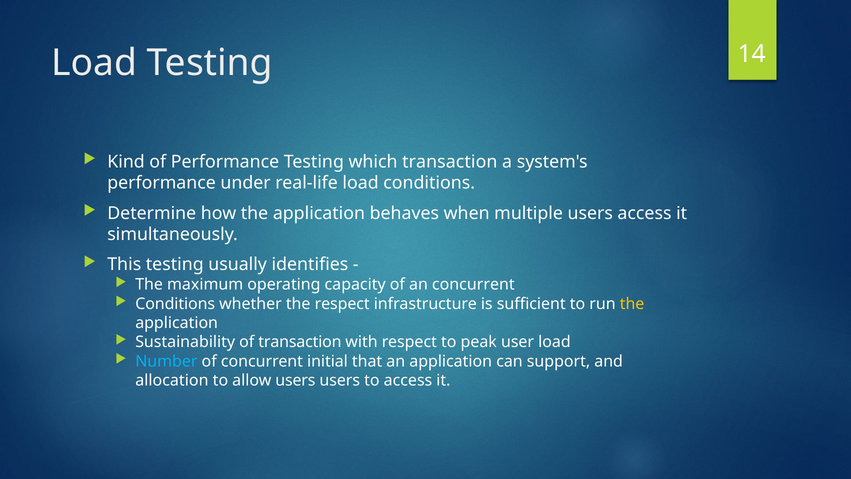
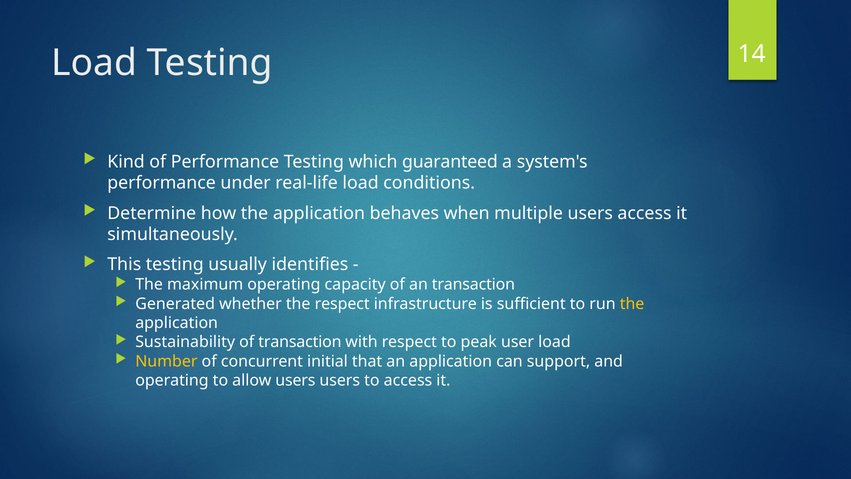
which transaction: transaction -> guaranteed (450, 162)
an concurrent: concurrent -> transaction (473, 285)
Conditions: Conditions -> Generated (175, 304)
Number colour: light blue -> yellow (166, 361)
allocation: allocation -> operating (172, 380)
